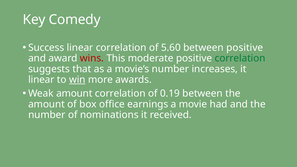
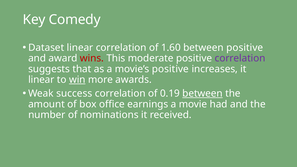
Success: Success -> Dataset (46, 48)
5.60: 5.60 -> 1.60 (171, 48)
correlation colour: green -> purple (240, 58)
movie’s number: number -> positive (170, 69)
Weak amount: amount -> success (74, 93)
between underline: none -> present (202, 93)
